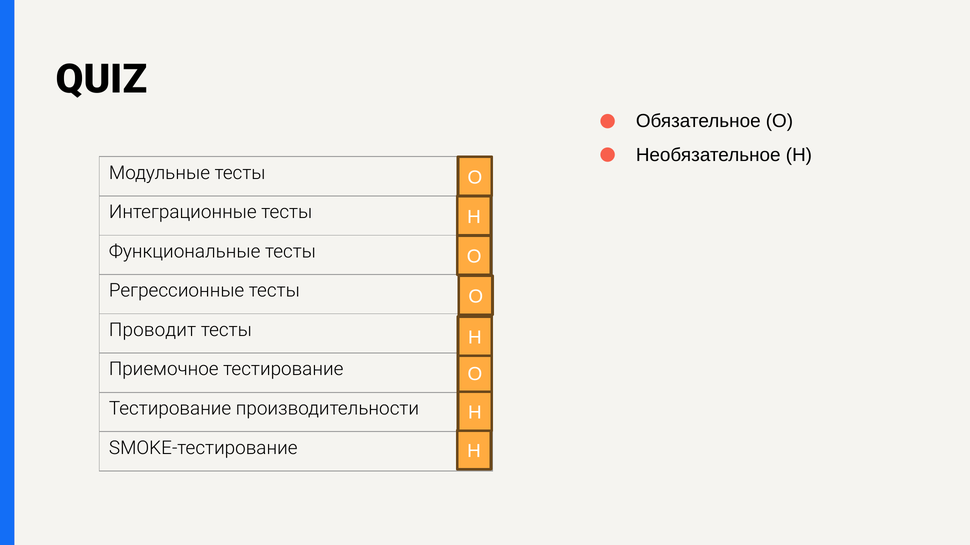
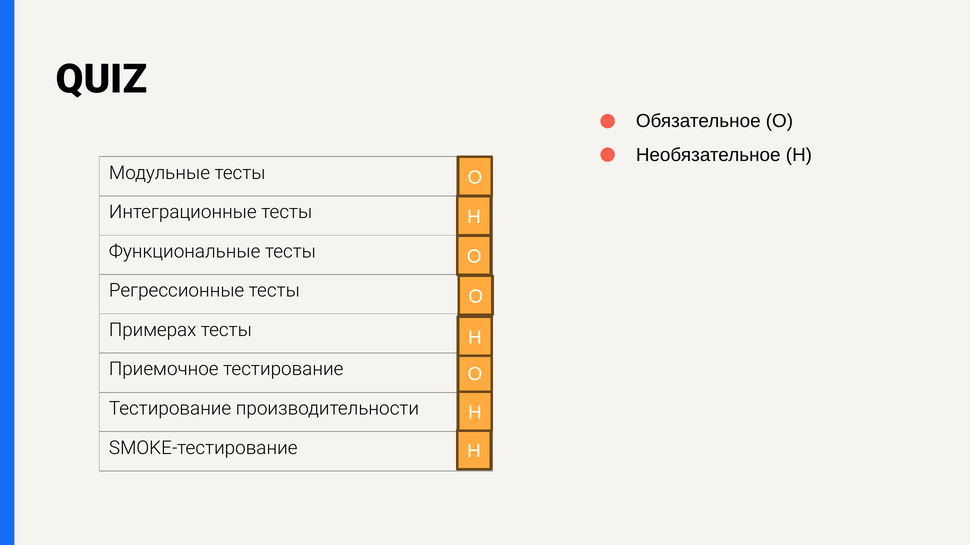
Проводит: Проводит -> Примерах (153, 330)
